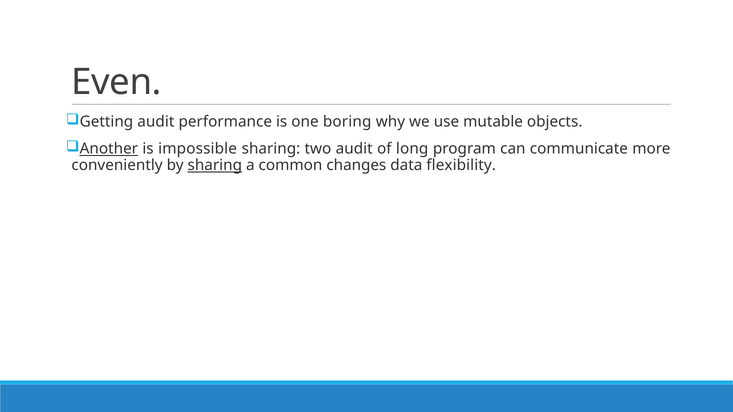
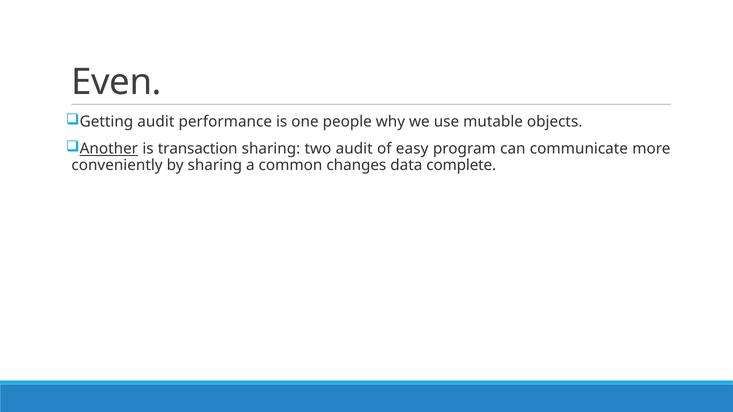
boring: boring -> people (347, 122)
impossible: impossible -> transaction (198, 149)
long: long -> easy (412, 149)
sharing underline: present -> none (215, 166)
flexibility: flexibility -> complete (461, 166)
